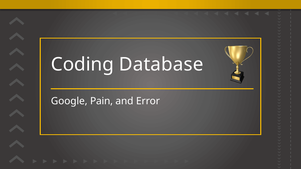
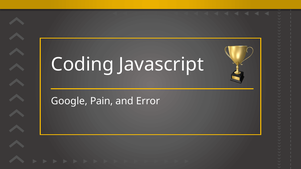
Database: Database -> Javascript (161, 65)
